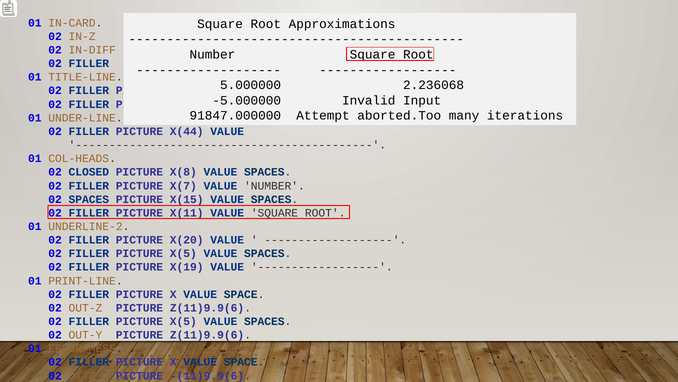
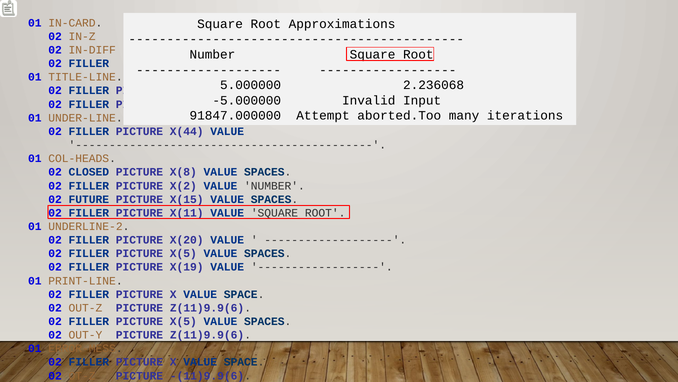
X(7: X(7 -> X(2 (183, 185)
02 SPACES: SPACES -> FUTURE (89, 199)
